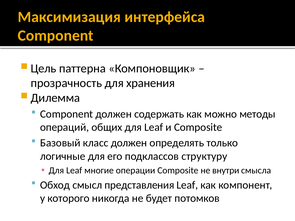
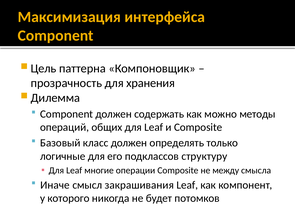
внутри: внутри -> между (226, 170)
Обход: Обход -> Иначе (55, 185)
представления: представления -> закрашивания (139, 185)
